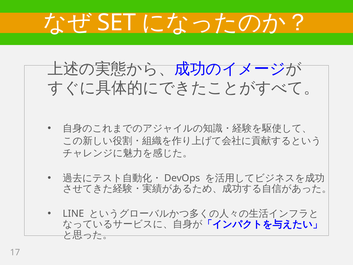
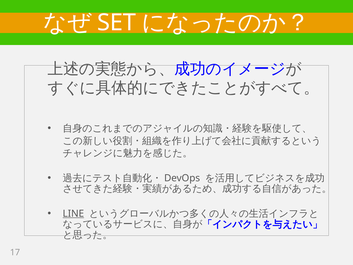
LINE underline: none -> present (73, 213)
